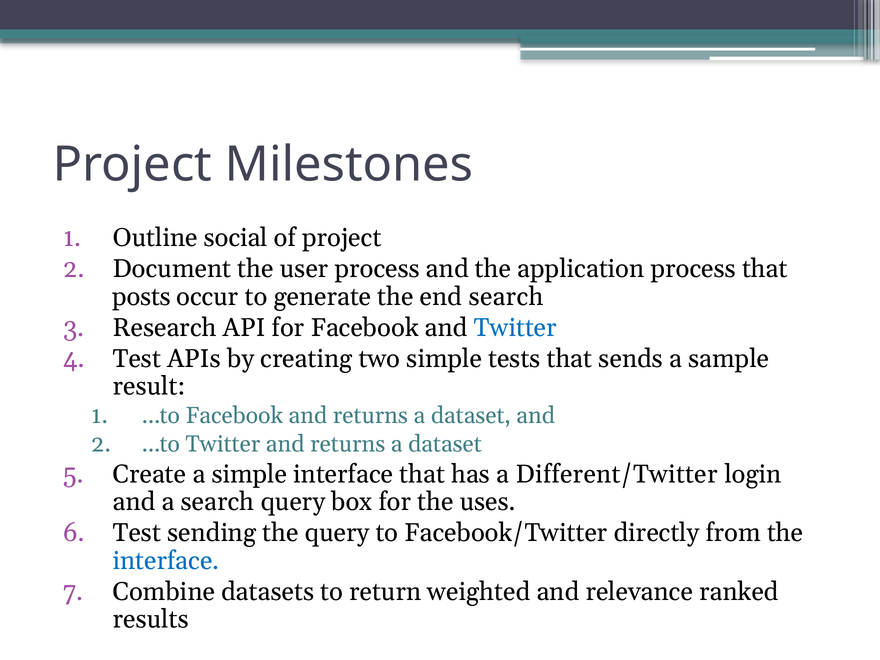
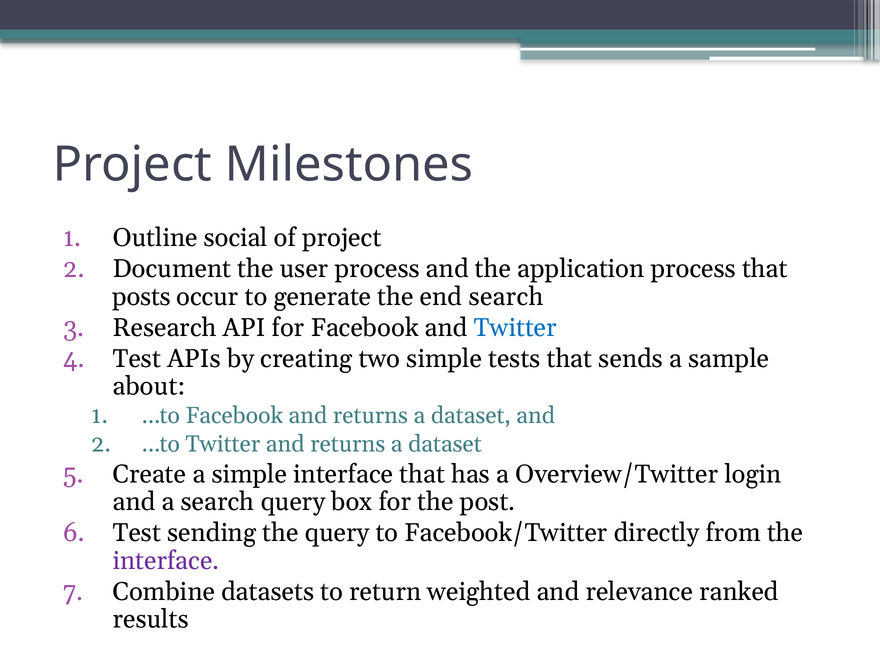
result: result -> about (149, 386)
Different/Twitter: Different/Twitter -> Overview/Twitter (617, 474)
uses: uses -> post (488, 502)
interface colour: blue -> purple (166, 561)
